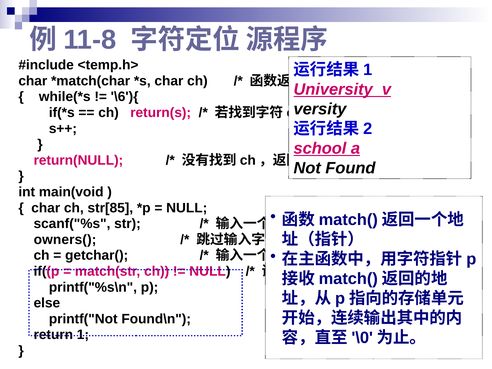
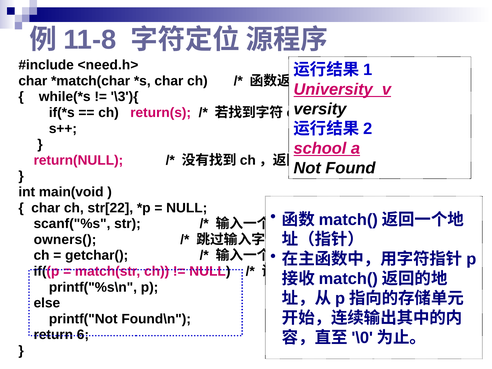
<temp.h>: <temp.h> -> <need.h> (108, 65)
\6'){: \6'){ -> \3'){ (125, 97)
str[85: str[85 -> str[22 (110, 208)
1: 1 -> 6 (83, 335)
